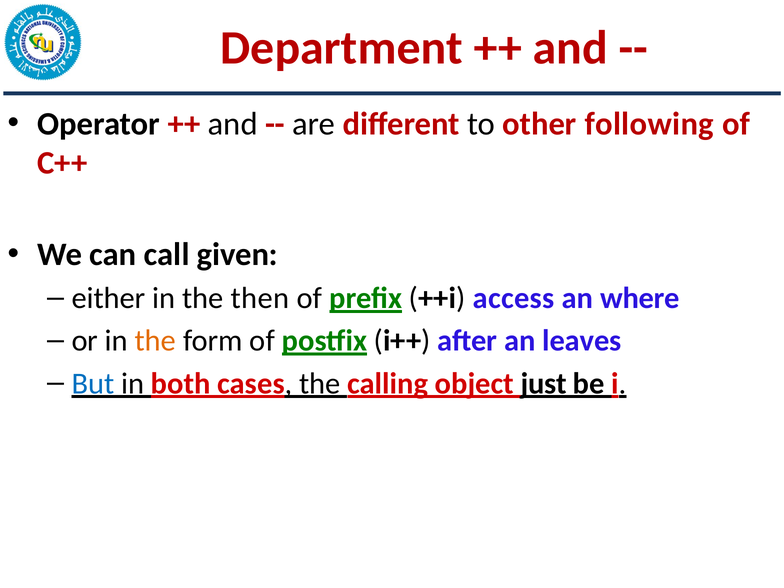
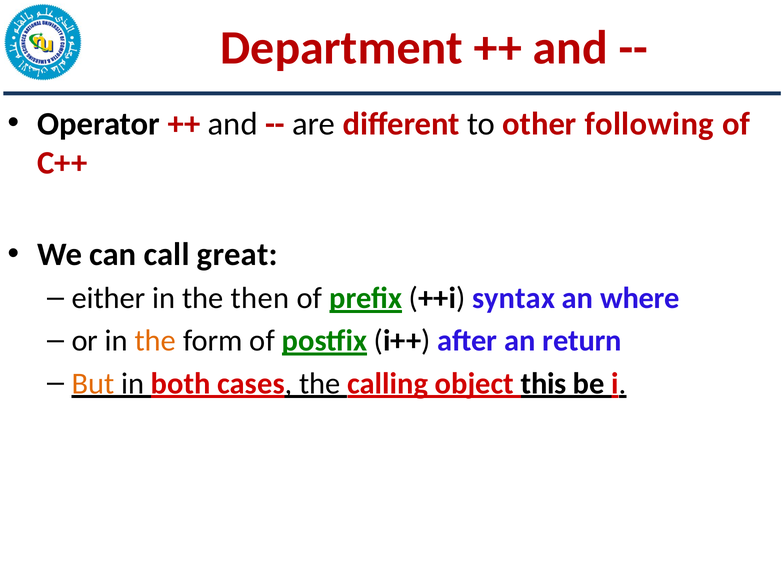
given: given -> great (237, 254)
access: access -> syntax (514, 298)
leaves: leaves -> return (582, 341)
But colour: blue -> orange (93, 384)
just: just -> this (544, 384)
